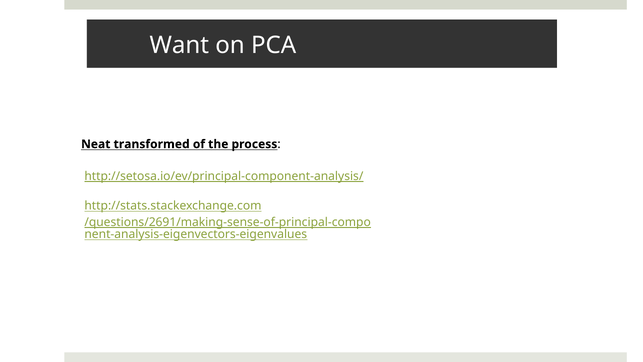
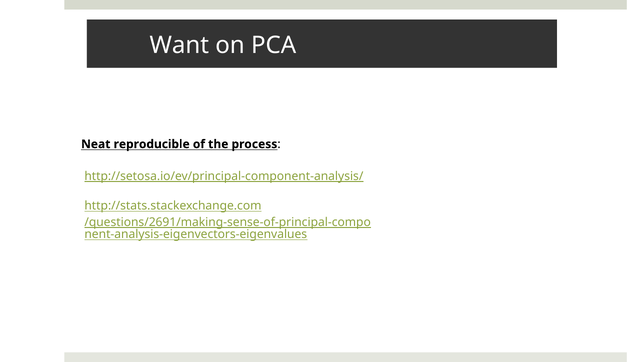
transformed: transformed -> reproducible (152, 144)
